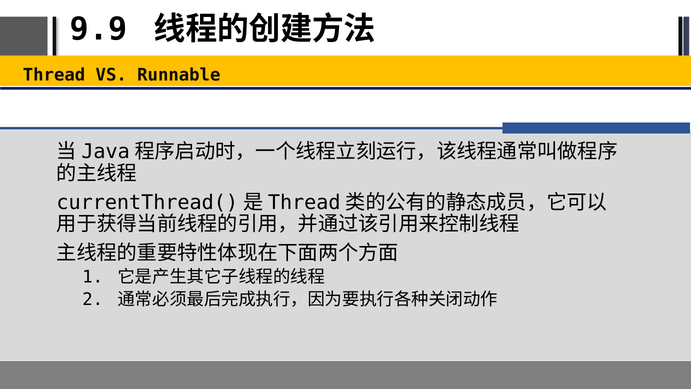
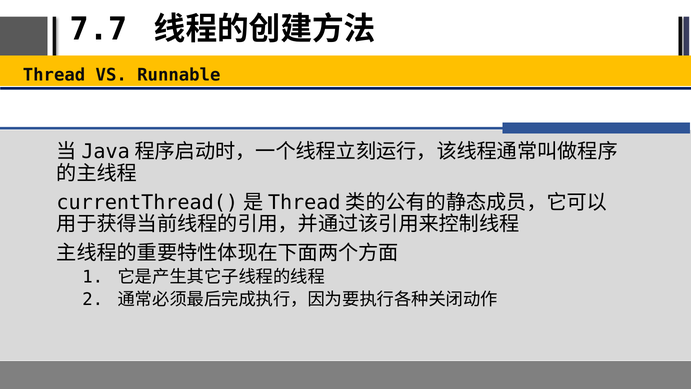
9.9: 9.9 -> 7.7 (99, 29)
